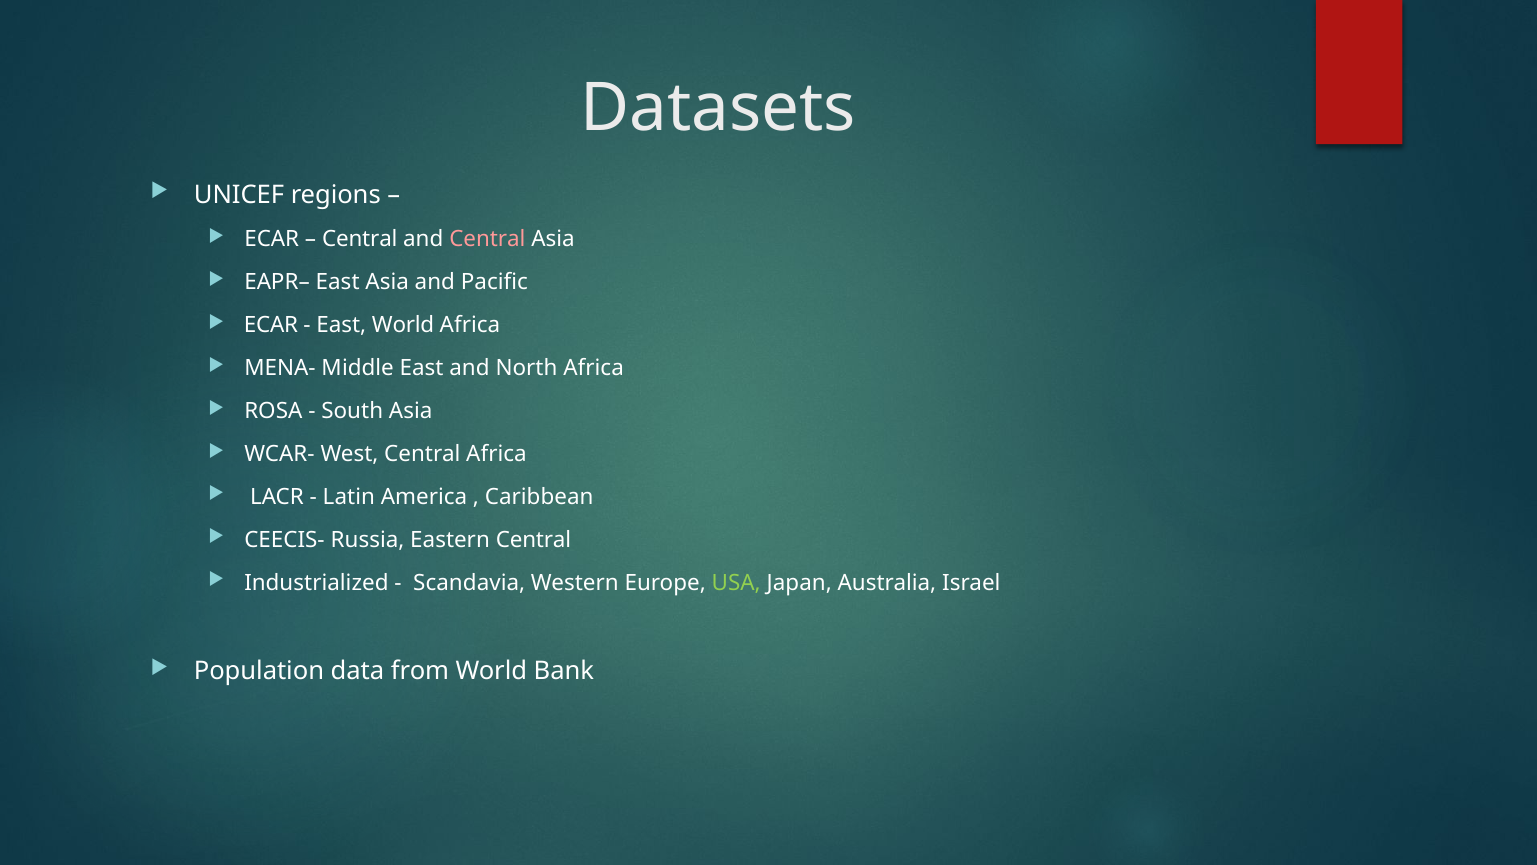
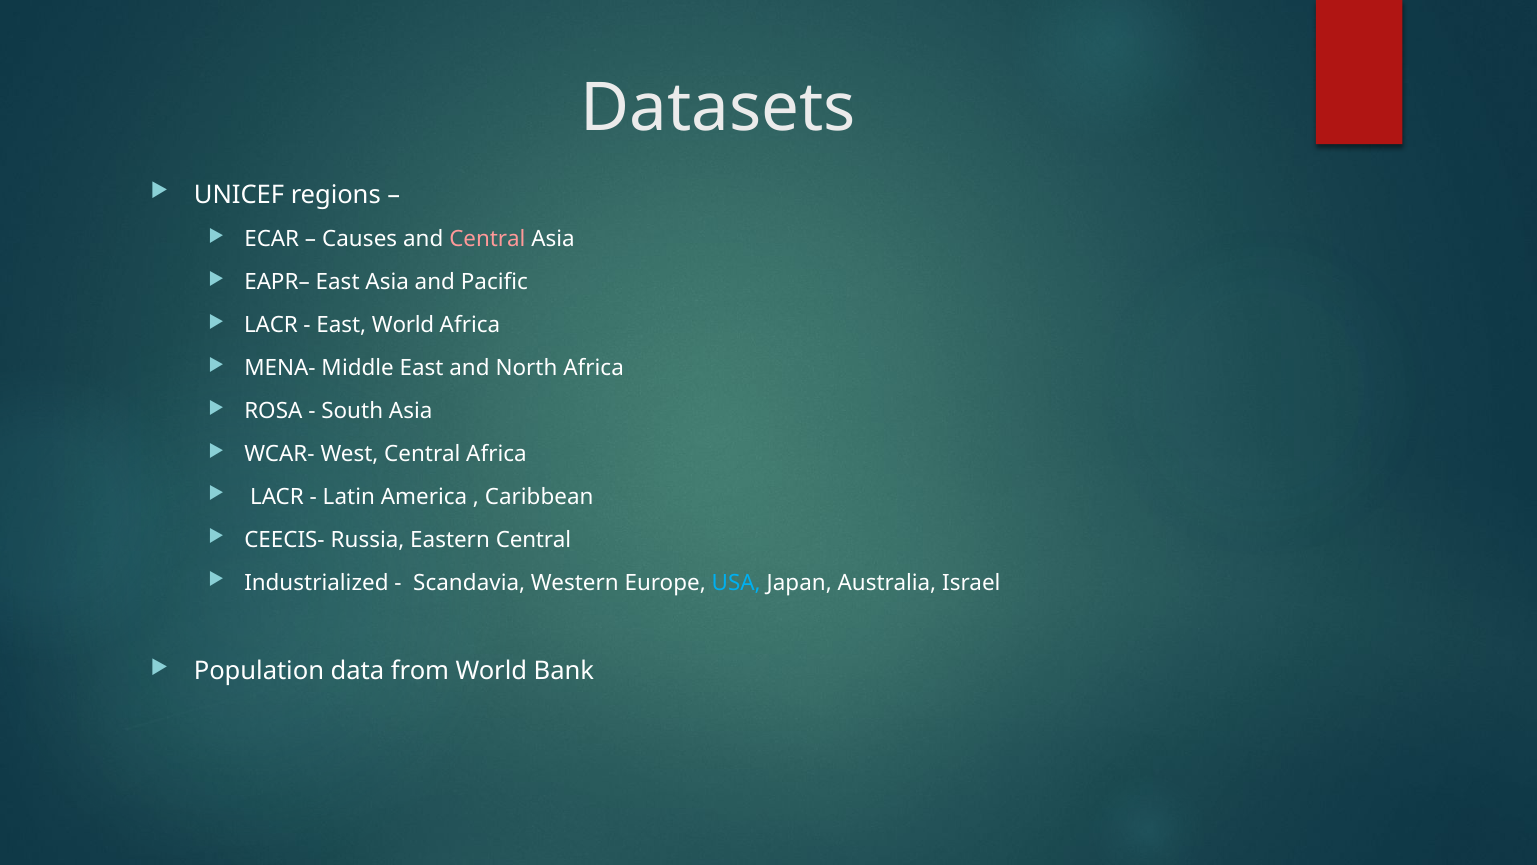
Central: Central -> Causes (360, 239)
ECAR: ECAR -> LACR (271, 325)
USA colour: light green -> light blue (736, 583)
